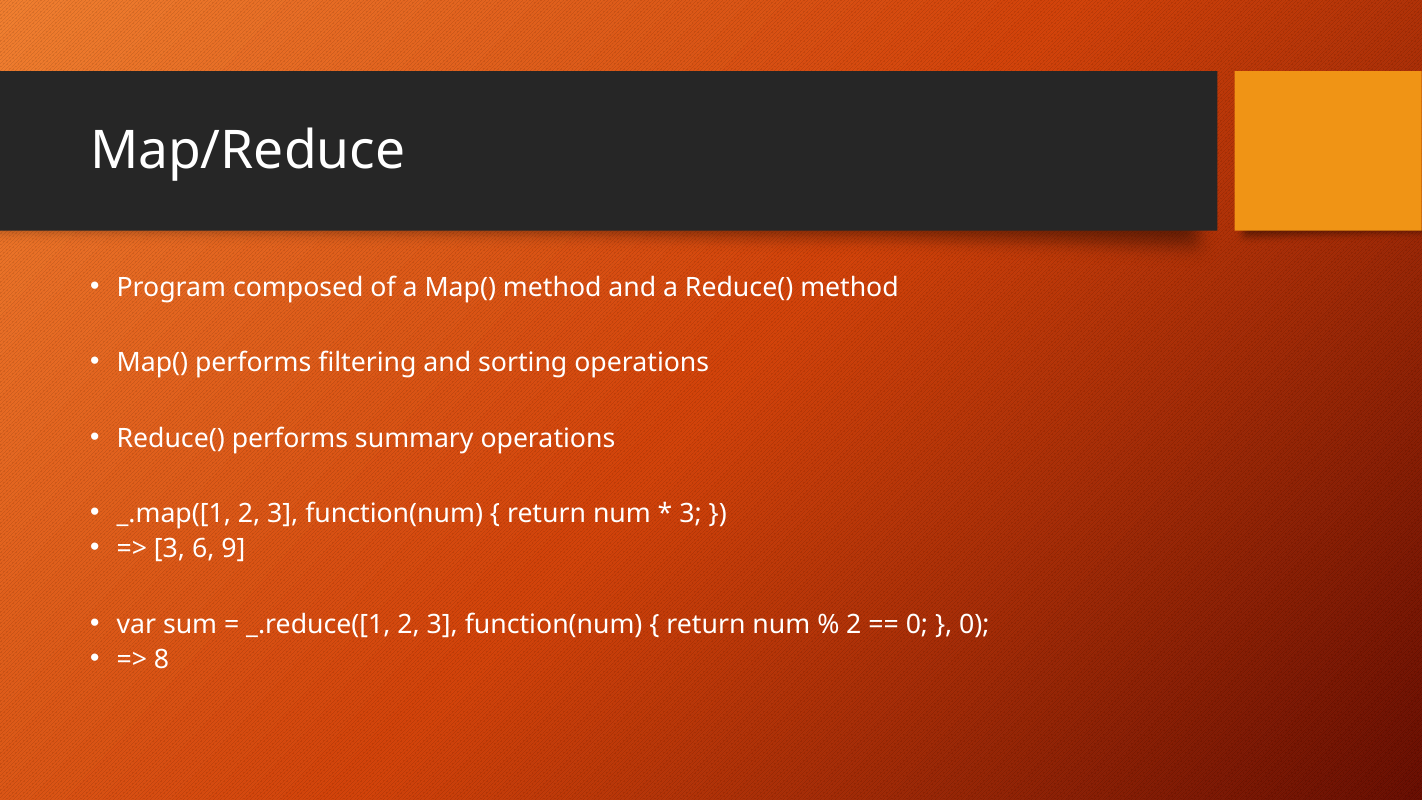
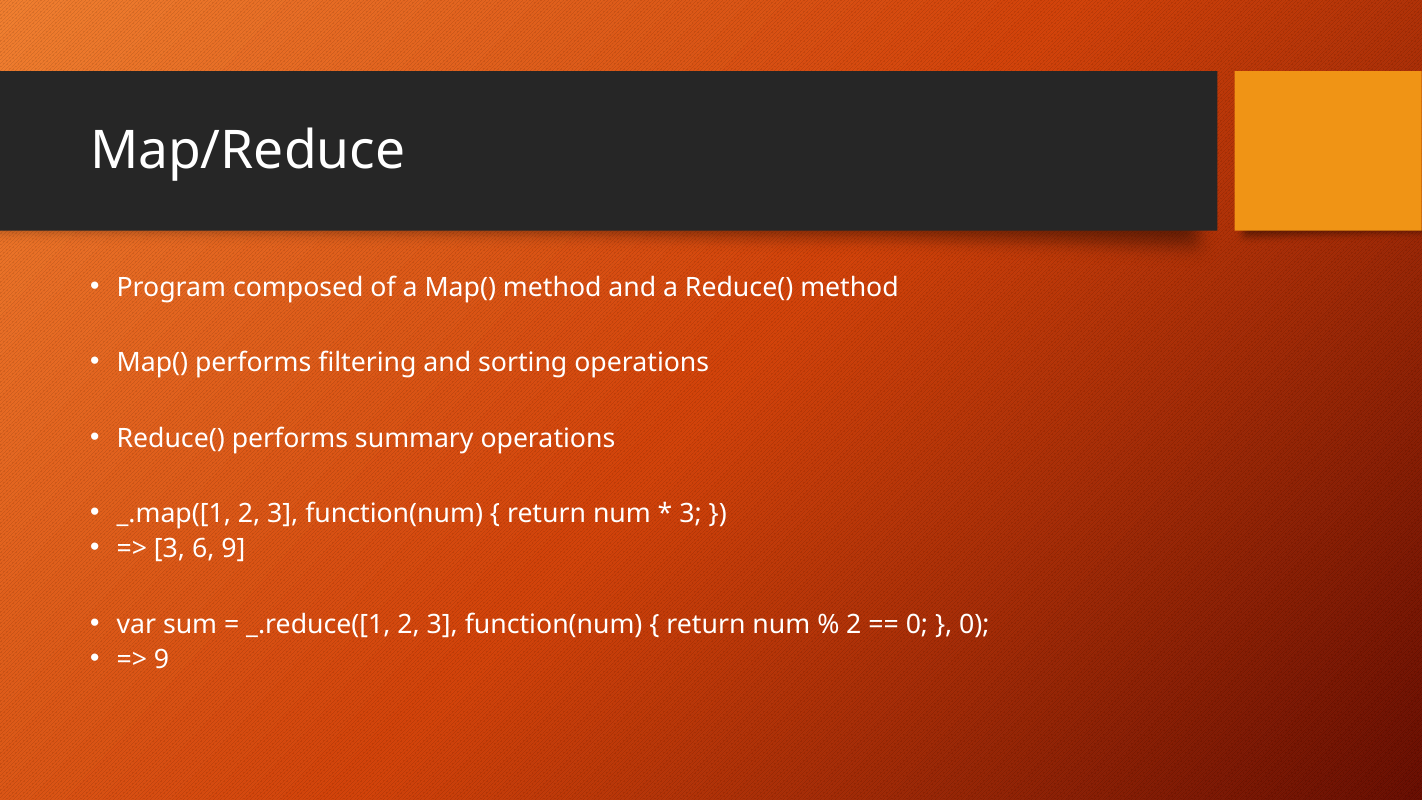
8: 8 -> 9 (162, 659)
